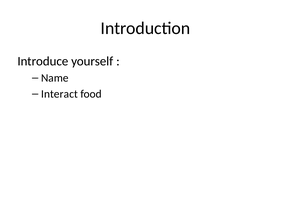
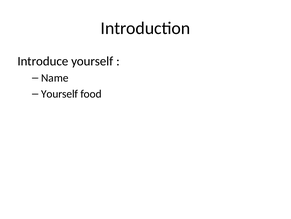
Interact: Interact -> Yourself (60, 94)
